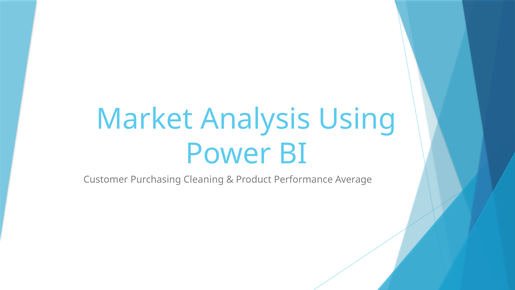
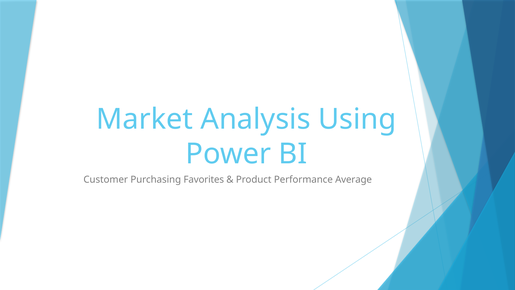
Cleaning: Cleaning -> Favorites (204, 180)
